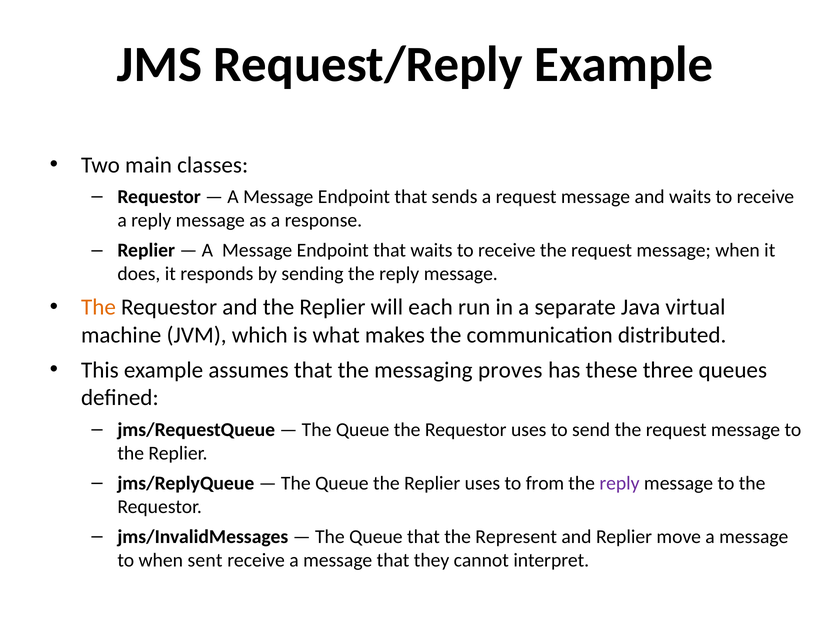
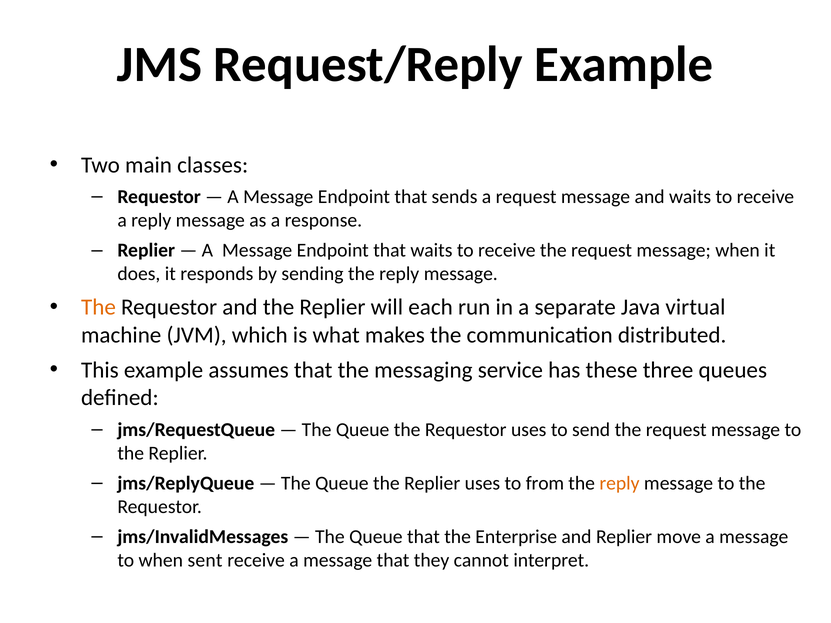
proves: proves -> service (510, 370)
reply colour: purple -> orange (620, 483)
Represent: Represent -> Enterprise (516, 537)
